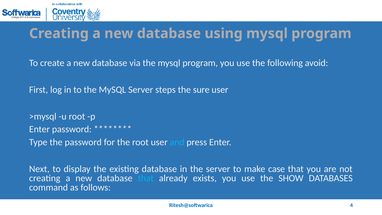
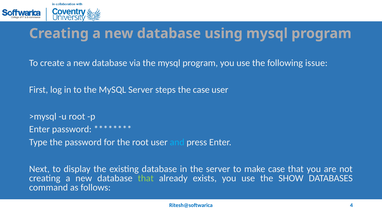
avoid: avoid -> issue (316, 63)
the sure: sure -> case (201, 90)
that colour: light blue -> light green (146, 178)
